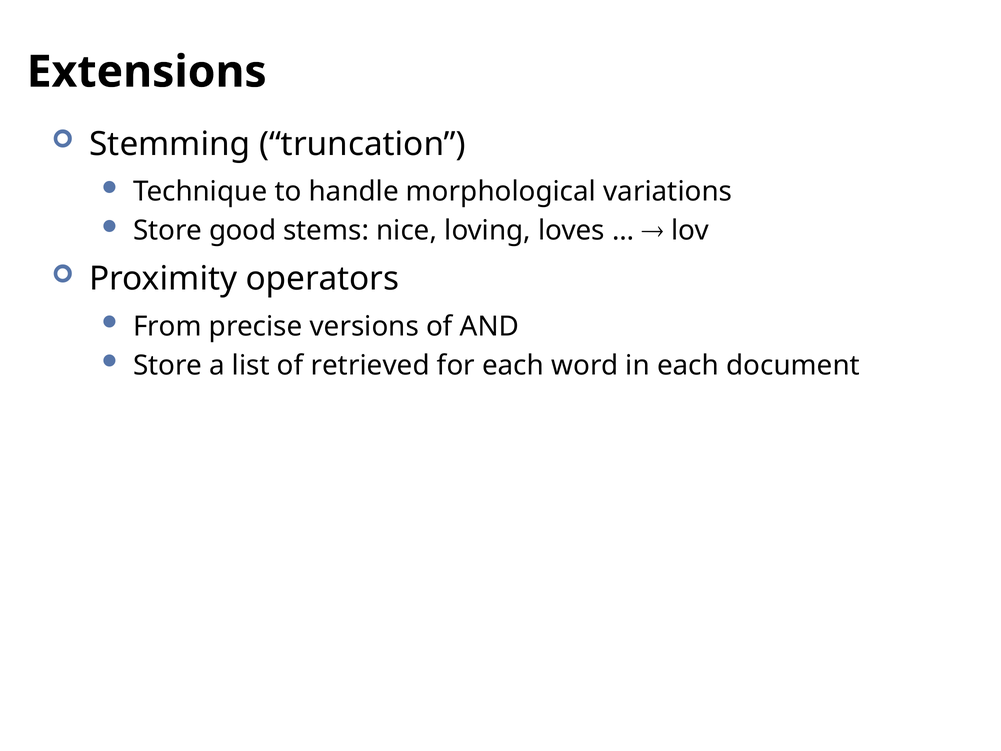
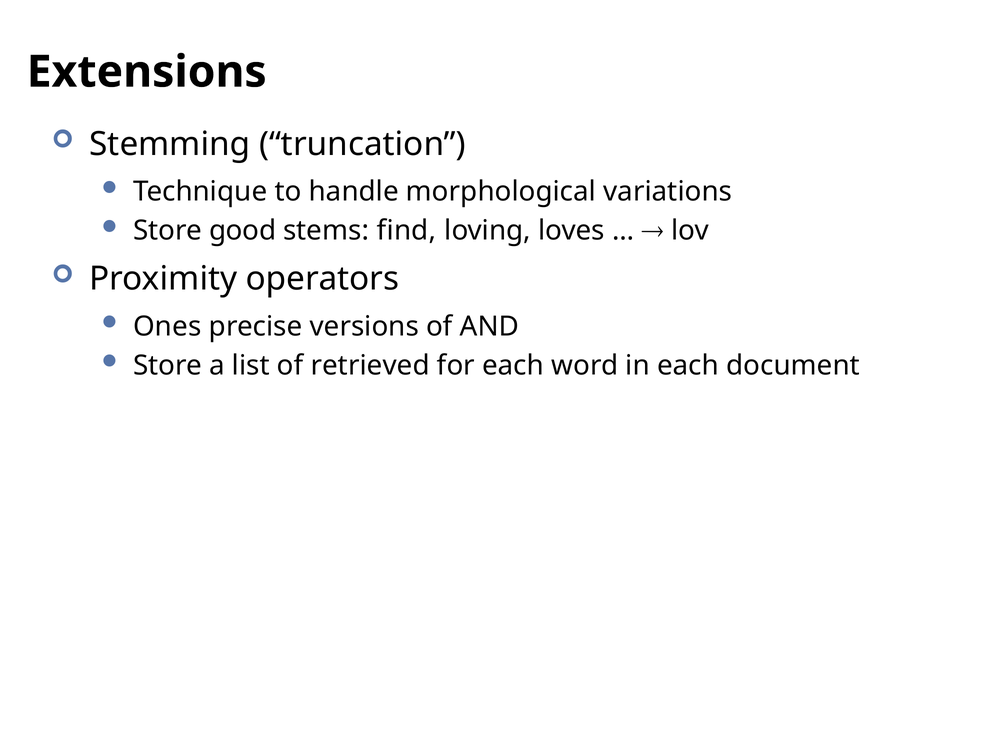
nice: nice -> find (407, 231)
From: From -> Ones (167, 326)
